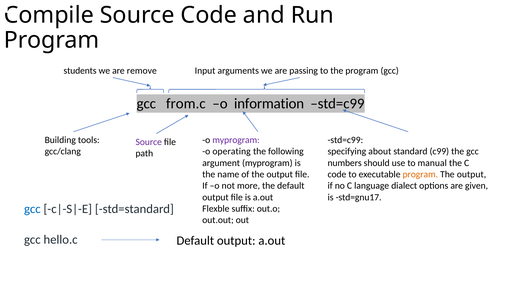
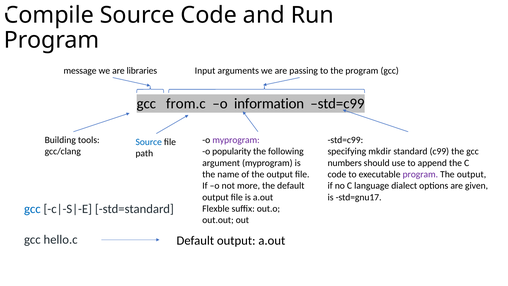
students: students -> message (80, 71)
remove: remove -> libraries (142, 71)
Source colour: purple -> blue (149, 142)
operating: operating -> popularity (232, 151)
about: about -> mkdir (380, 151)
manual: manual -> append (432, 163)
program colour: orange -> purple (420, 174)
